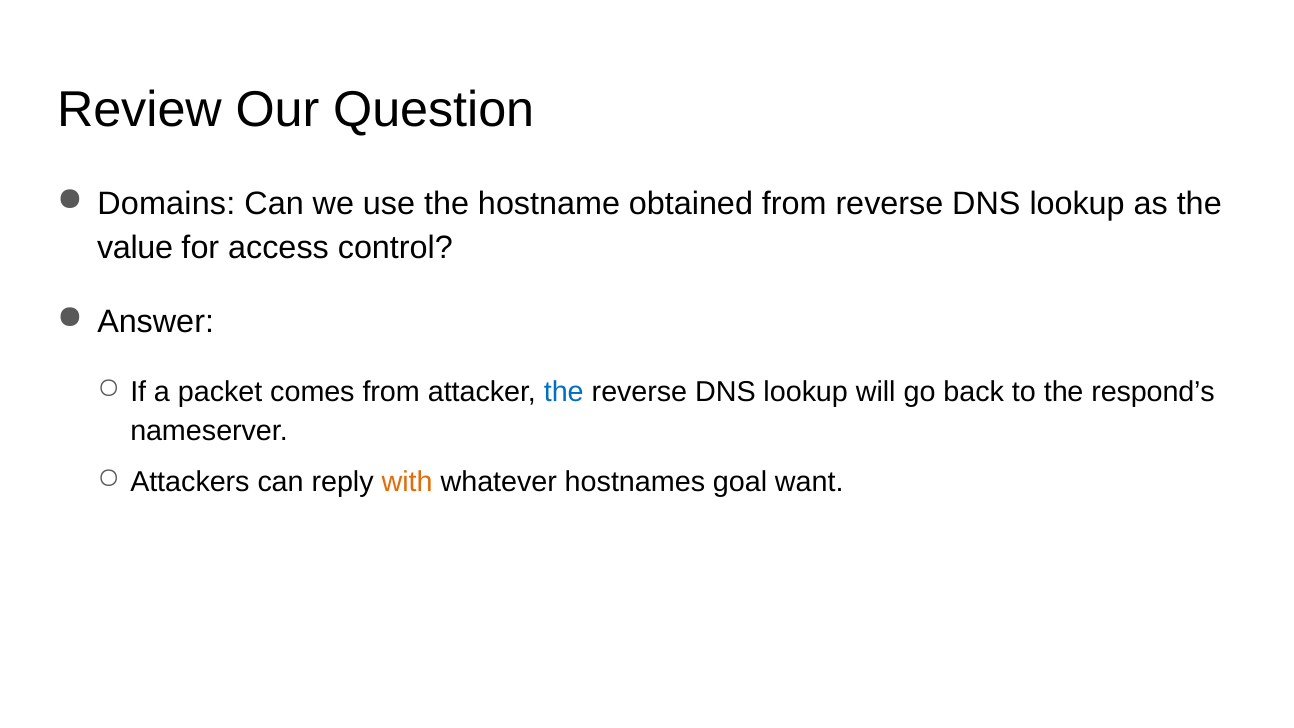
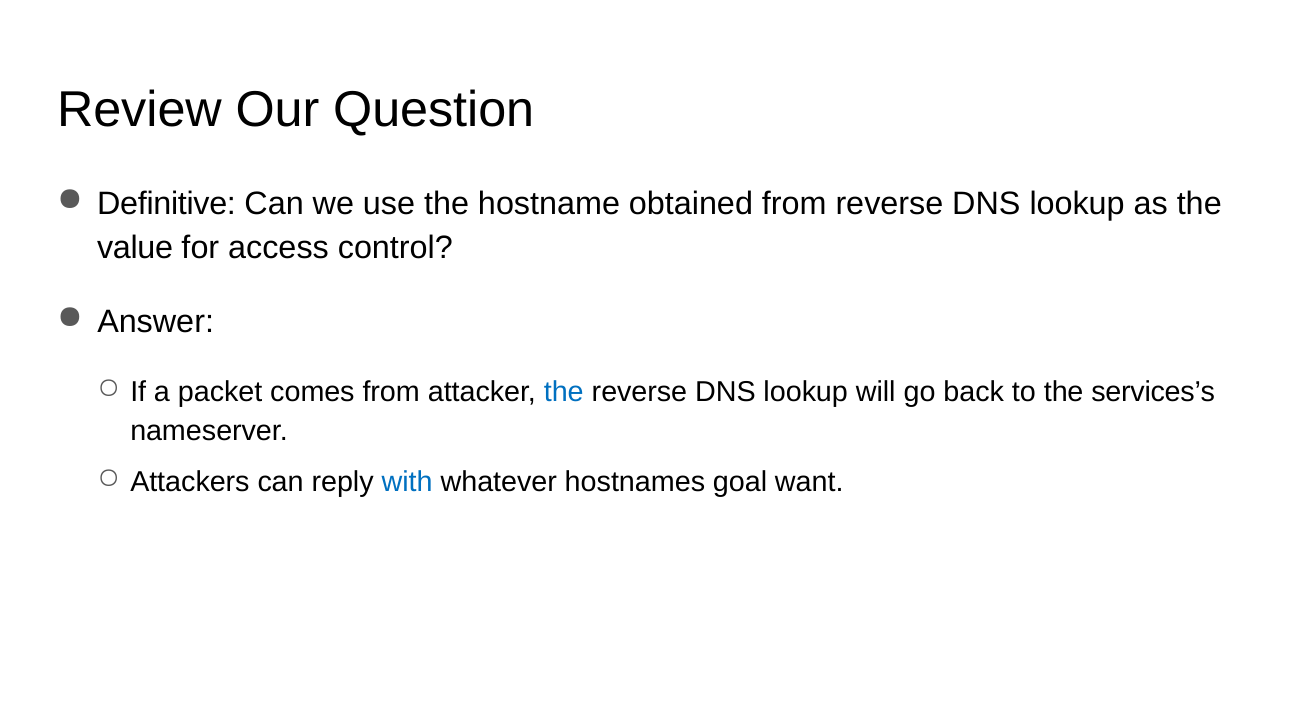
Domains: Domains -> Definitive (167, 203)
respond’s: respond’s -> services’s (1153, 392)
with colour: orange -> blue (407, 482)
